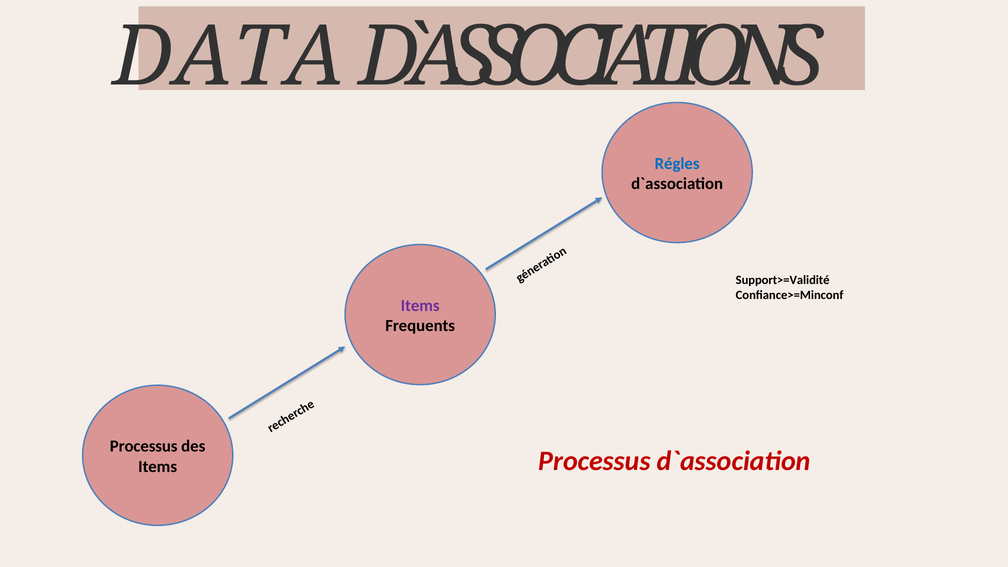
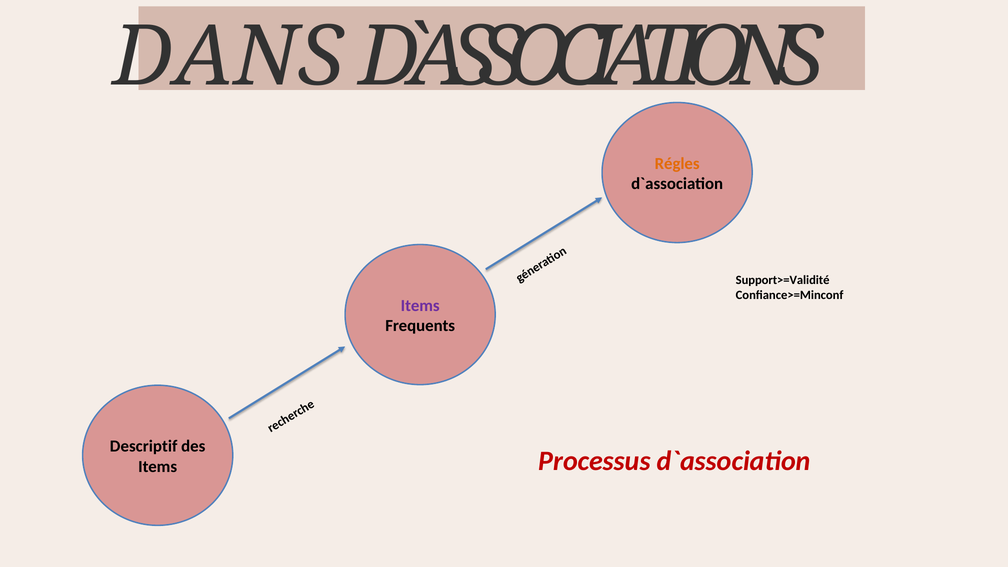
DATA: DATA -> DANS (228, 57)
Régles colour: blue -> orange (677, 164)
Processus: Processus -> Descriptif (144, 446)
